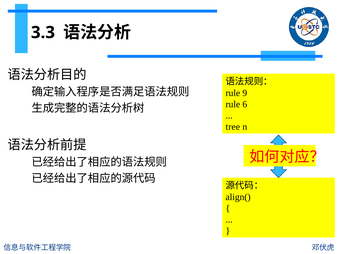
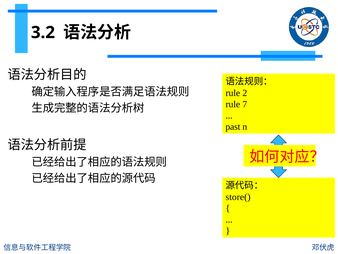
3.3: 3.3 -> 3.2 (43, 32)
9: 9 -> 2 (245, 93)
6: 6 -> 7 (245, 104)
tree: tree -> past (233, 127)
align(: align( -> store( (238, 197)
